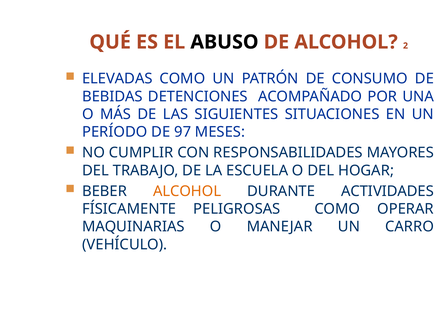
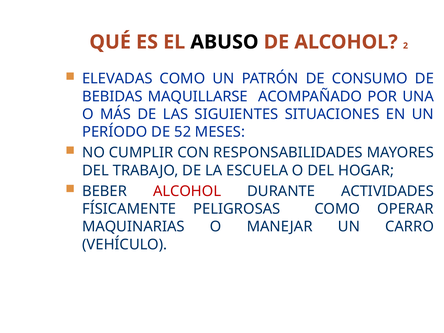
DETENCIONES: DETENCIONES -> MAQUILLARSE (198, 96)
97: 97 -> 52 (183, 132)
ALCOHOL colour: orange -> red (187, 191)
